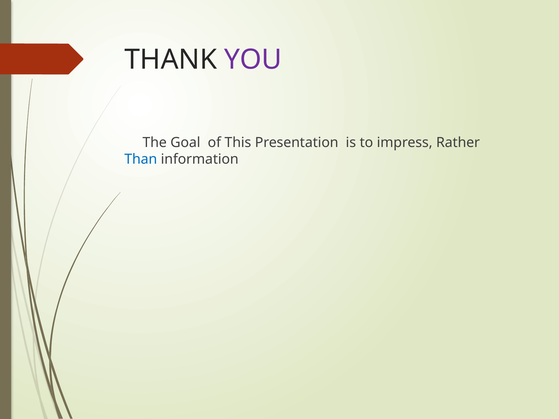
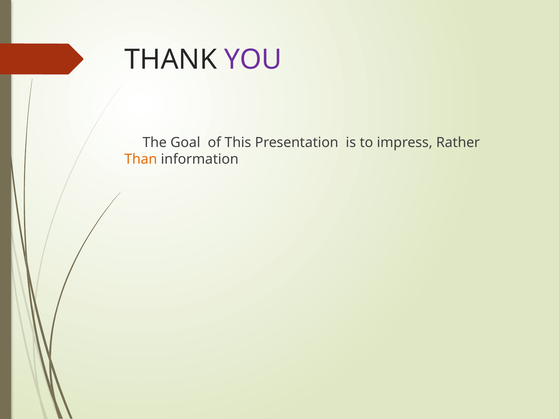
Than colour: blue -> orange (141, 159)
